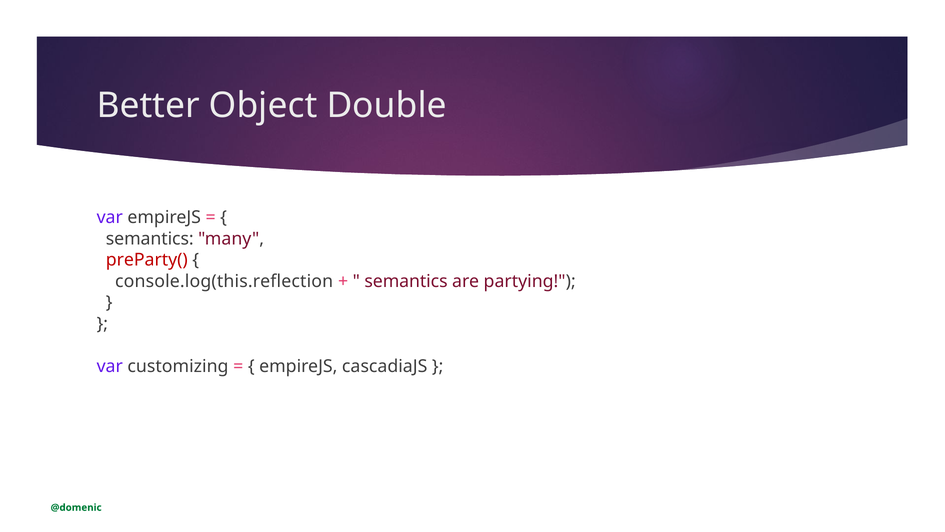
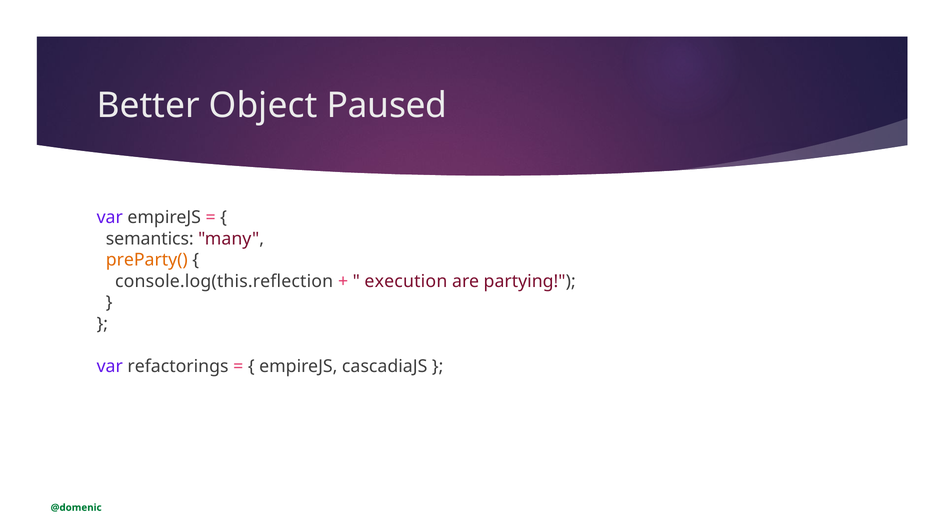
Double: Double -> Paused (387, 105)
preParty( colour: red -> orange (147, 260)
semantics: semantics -> execution (406, 281)
customizing: customizing -> refactorings (178, 366)
